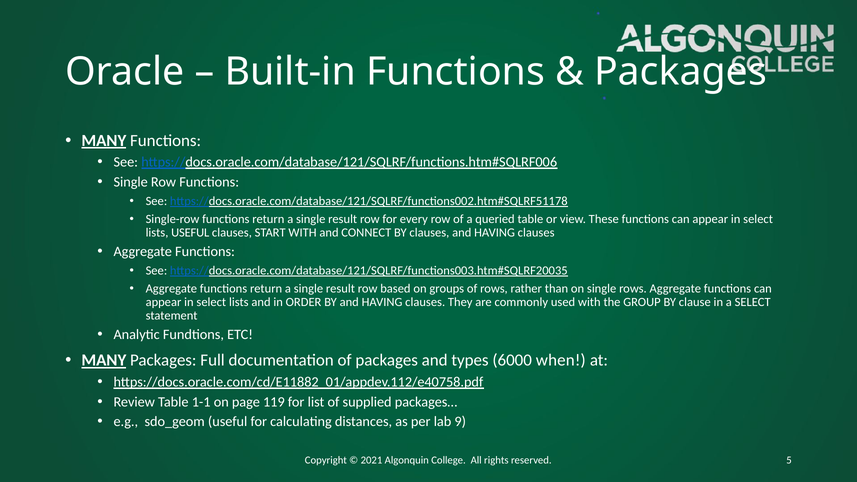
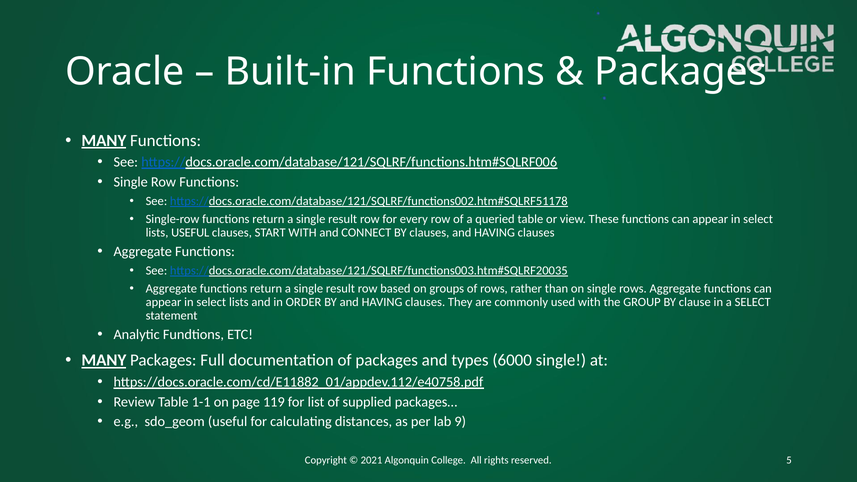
6000 when: when -> single (561, 360)
